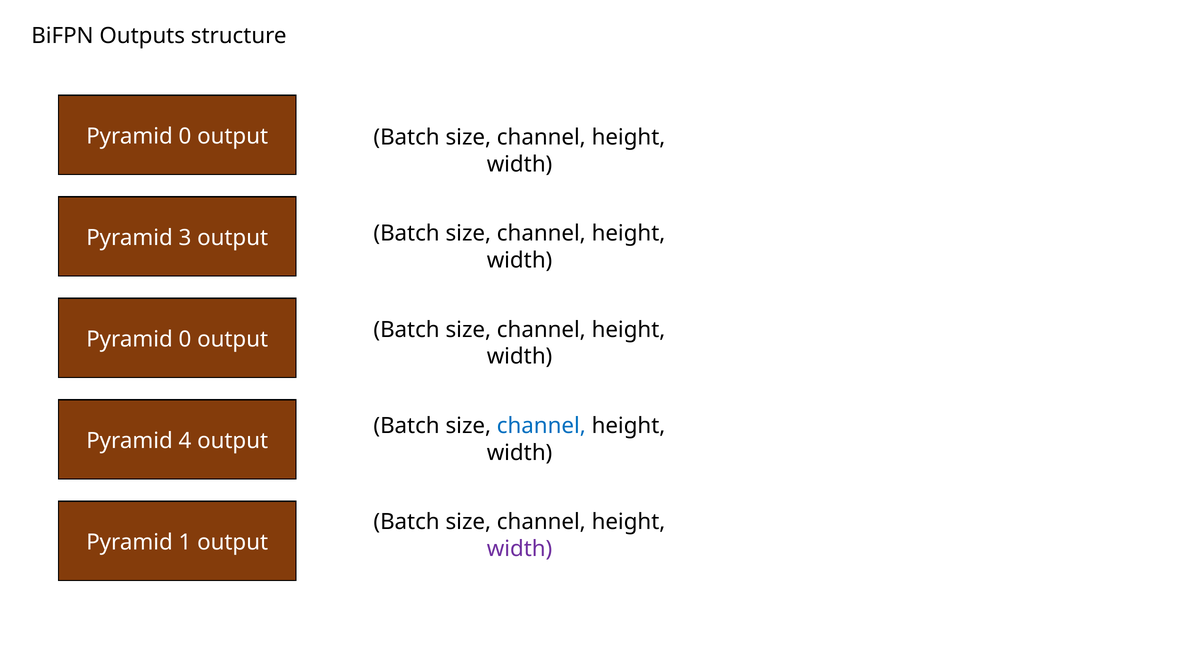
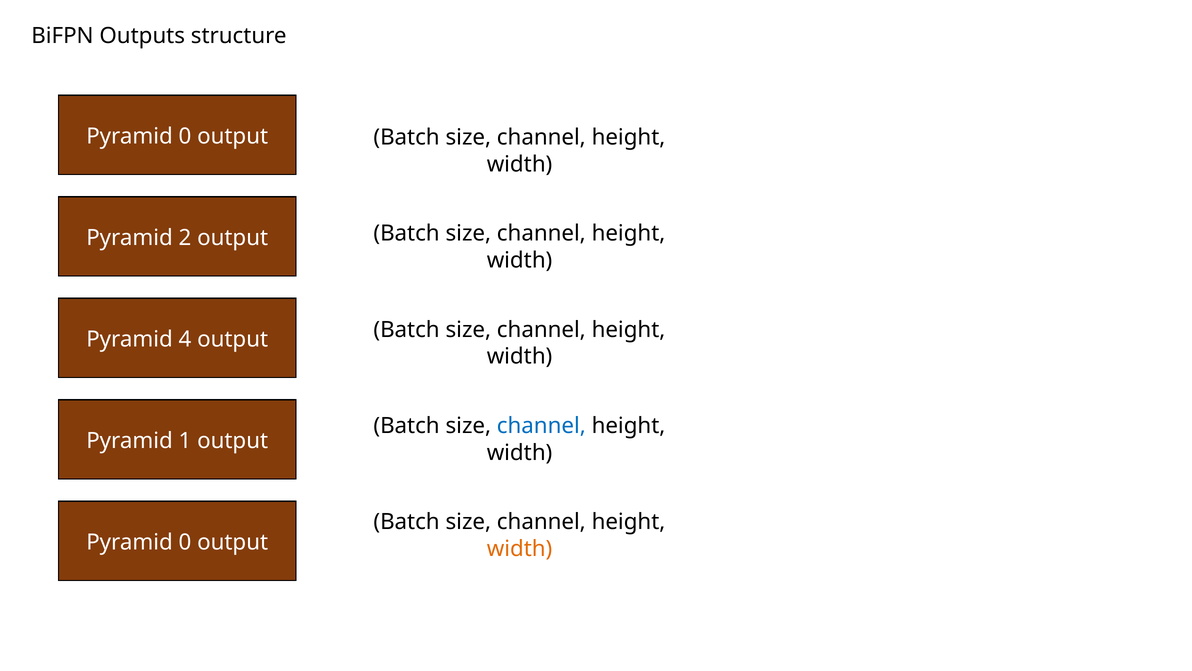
3: 3 -> 2 (185, 238)
0: 0 -> 4 (185, 339)
4: 4 -> 1 (185, 441)
1: 1 -> 0 (185, 542)
width colour: purple -> orange (520, 548)
